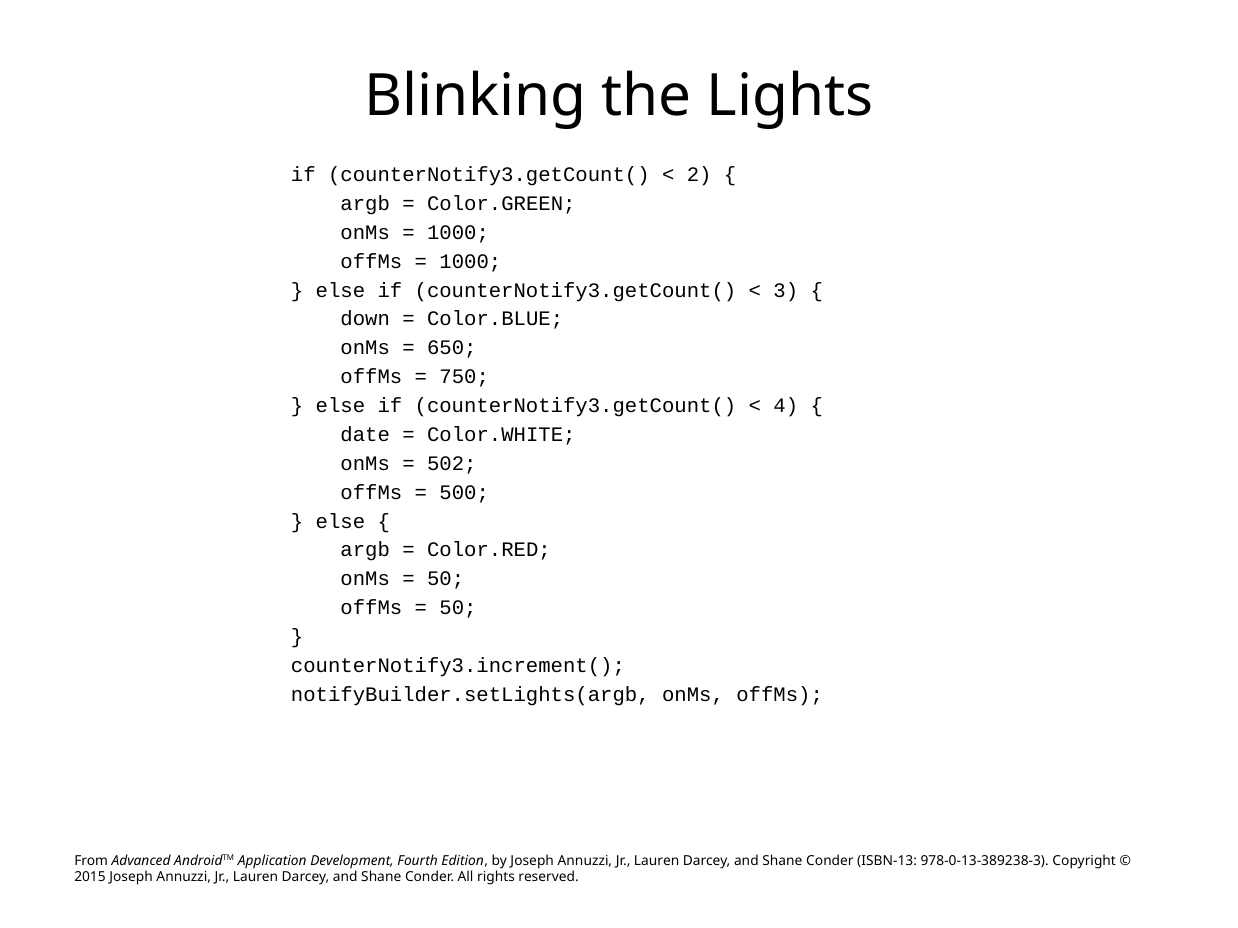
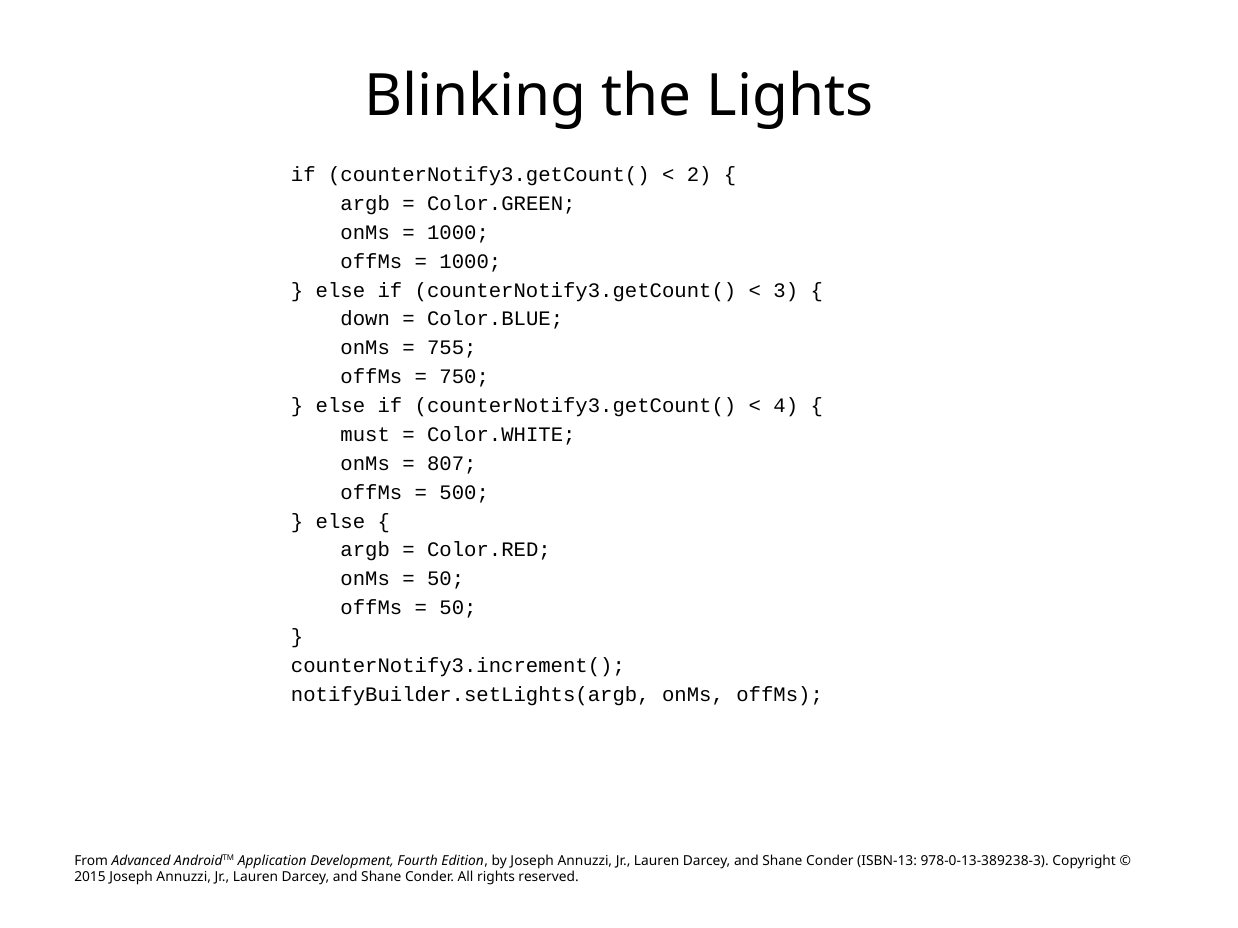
650: 650 -> 755 (452, 348)
date: date -> must (365, 435)
502: 502 -> 807 (452, 464)
